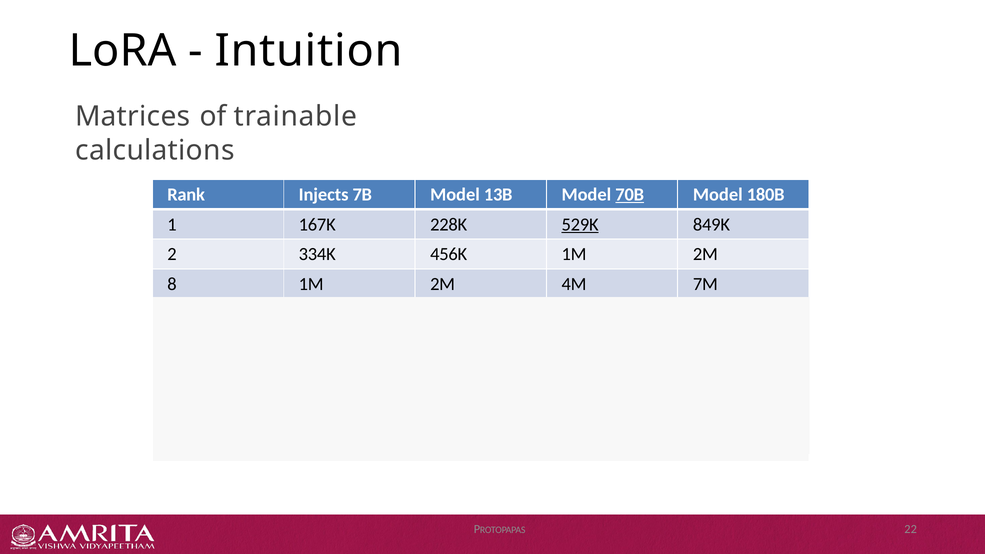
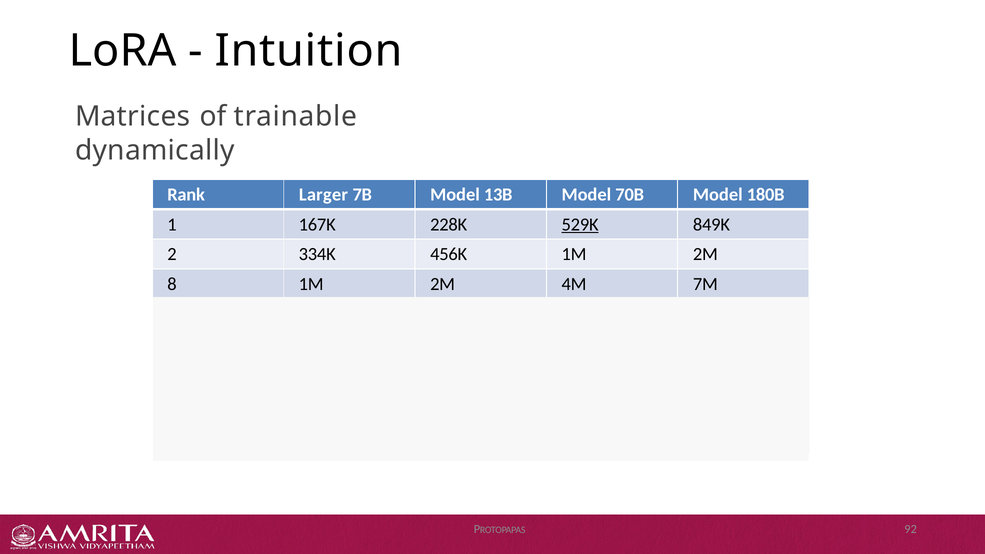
calculations: calculations -> dynamically (155, 150)
Injects: Injects -> Larger (323, 195)
70B underline: present -> none (630, 195)
22: 22 -> 92 (911, 529)
